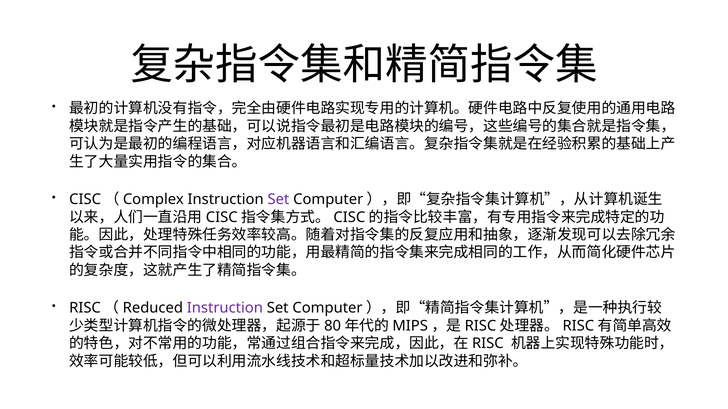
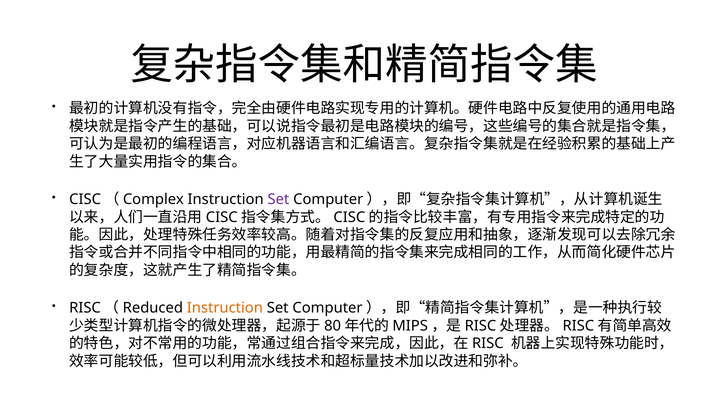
Instruction colour: purple -> orange (225, 309)
